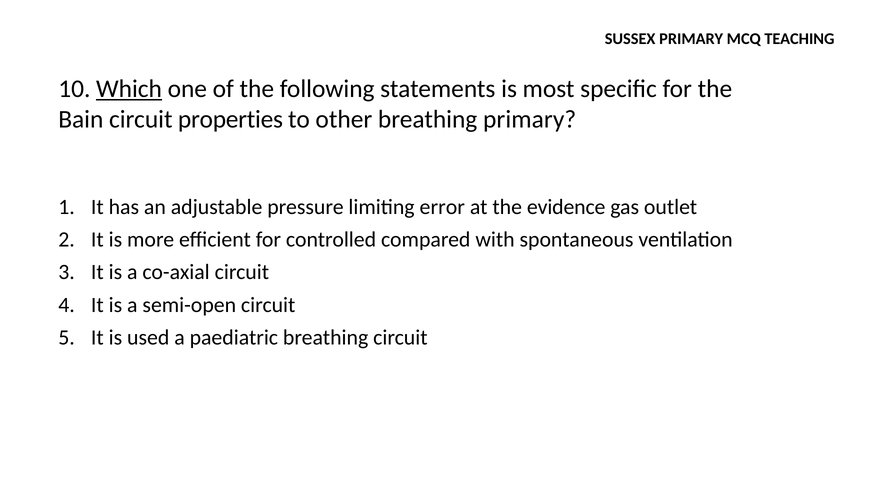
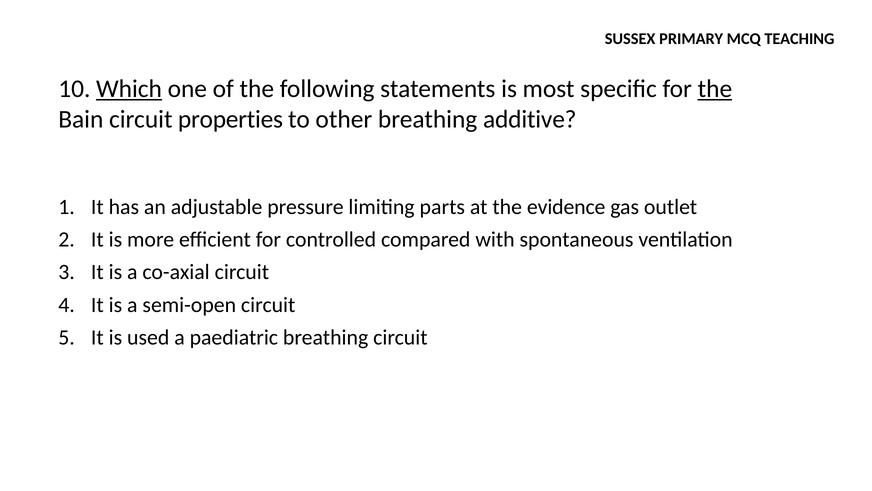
the underline: none -> present (715, 89)
breathing primary: primary -> additive (530, 119)
error: error -> parts (442, 207)
